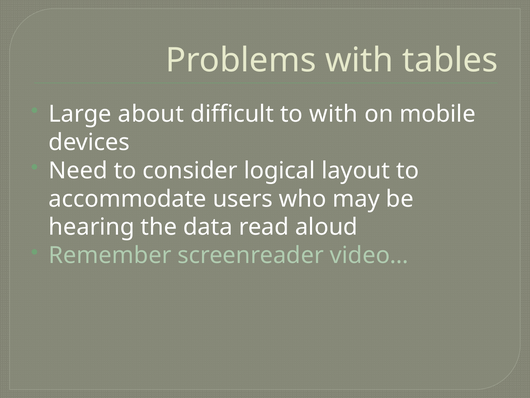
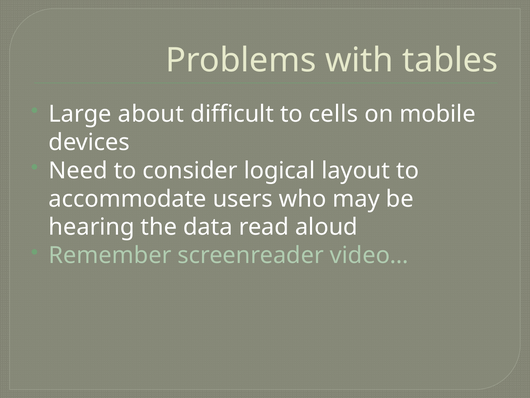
to with: with -> cells (333, 114)
